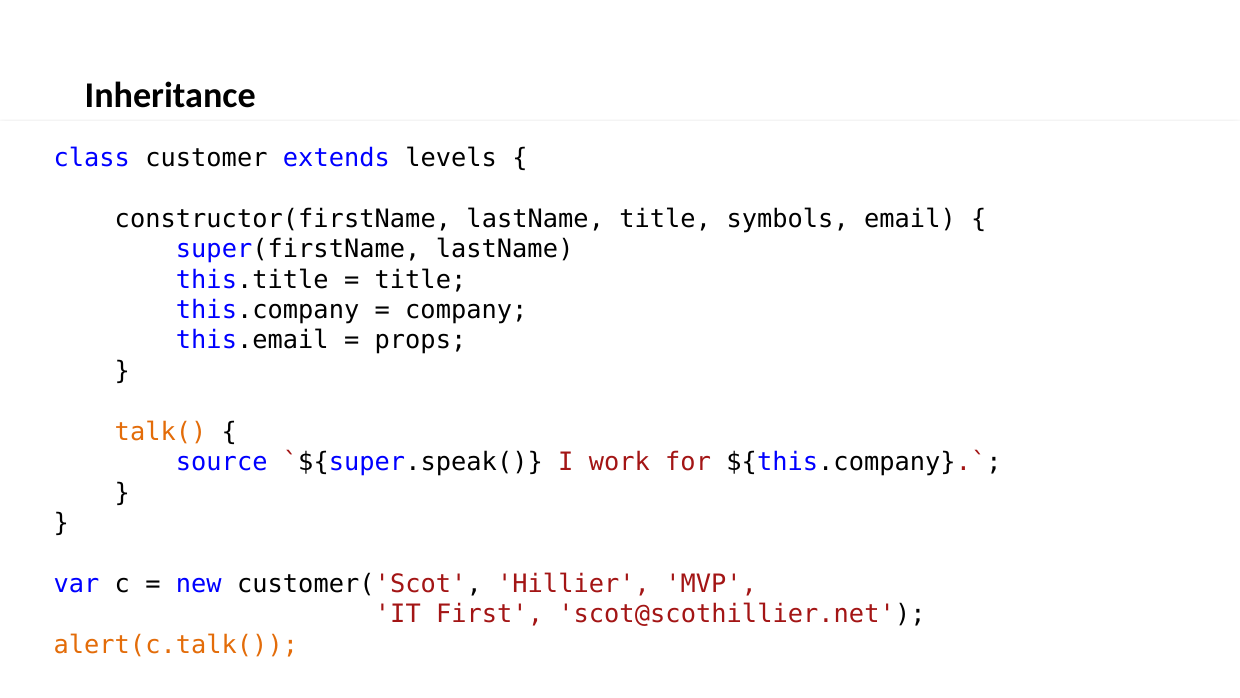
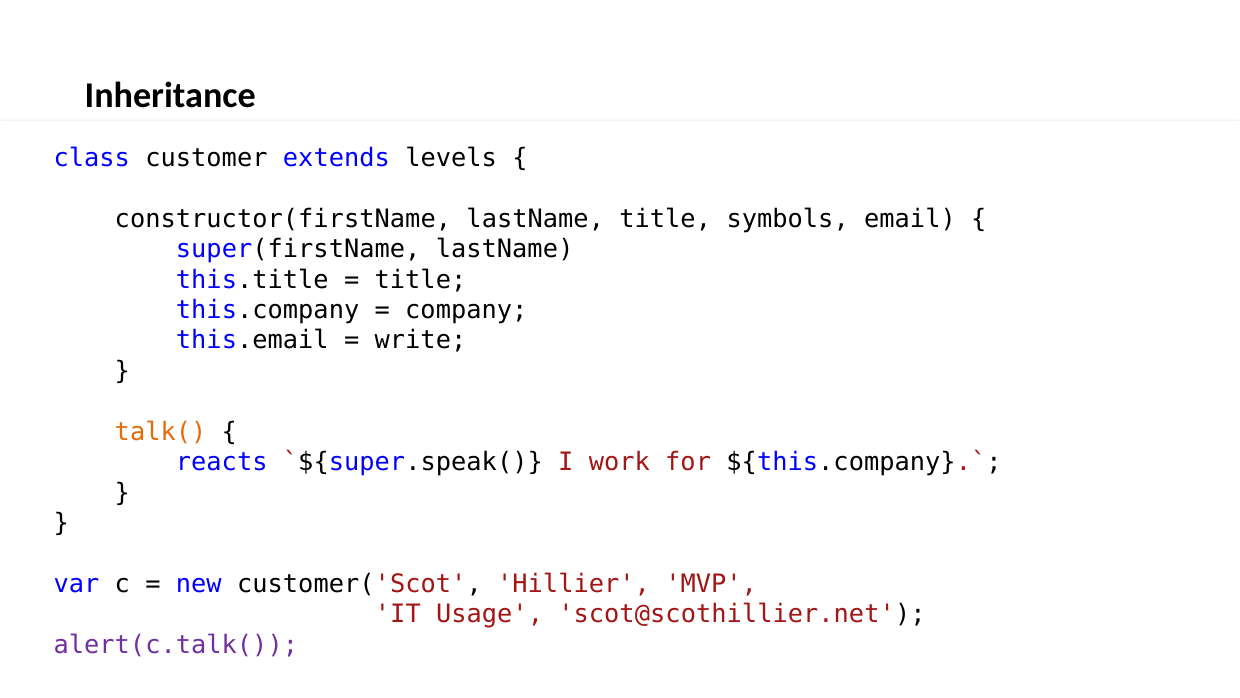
props: props -> write (420, 340)
source: source -> reacts (222, 462)
First: First -> Usage (490, 614)
alert(c.talk( colour: orange -> purple (176, 644)
